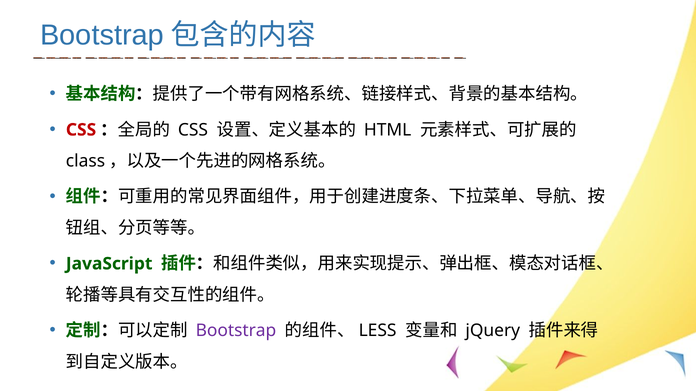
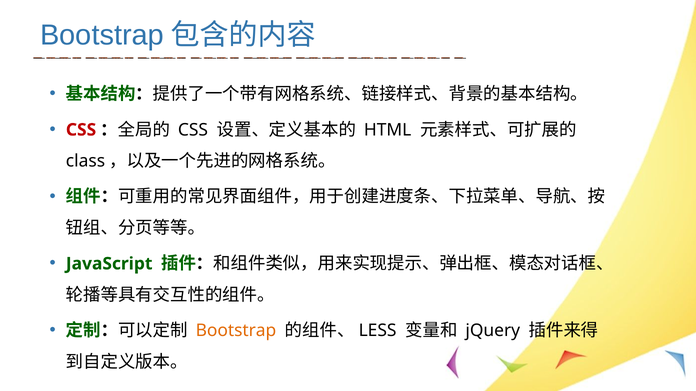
Bootstrap colour: purple -> orange (236, 331)
